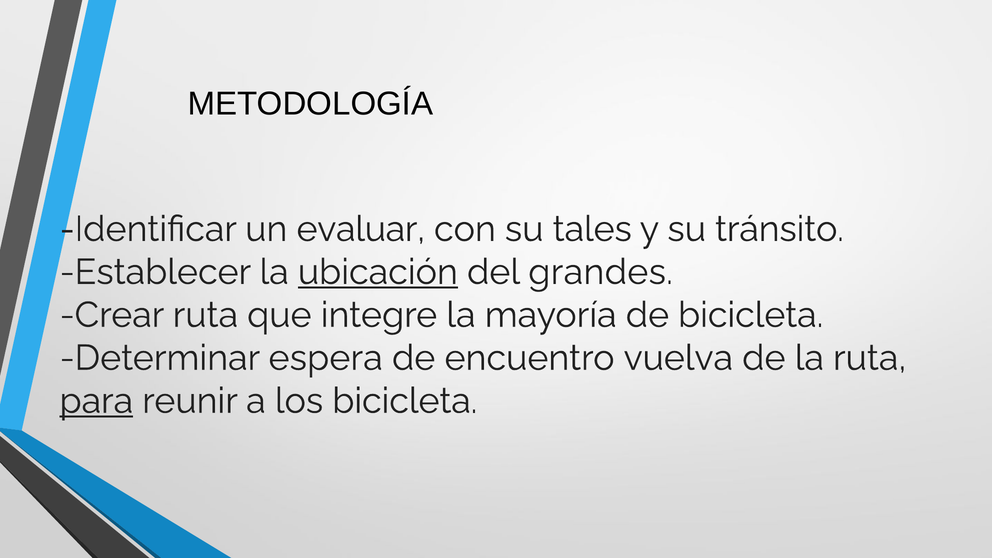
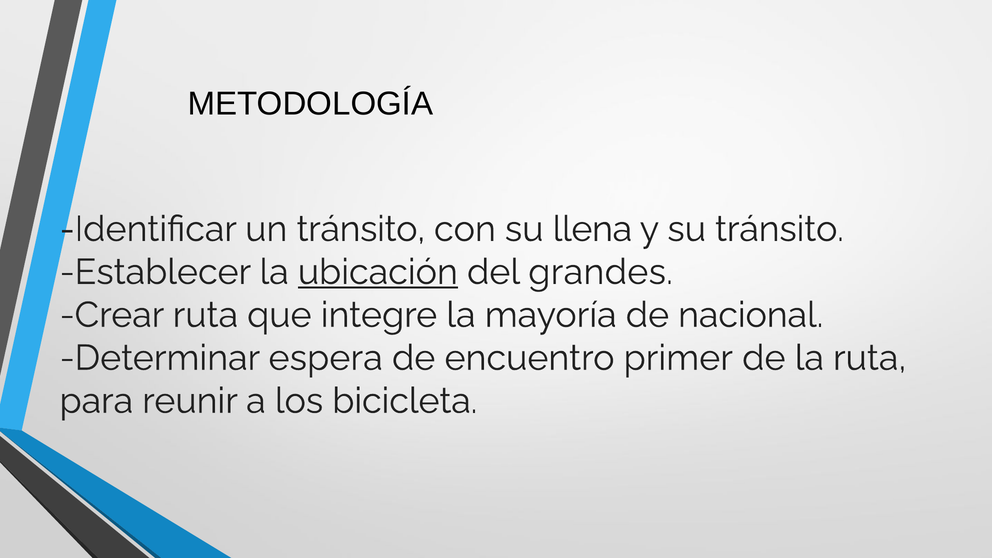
un evaluar: evaluar -> tránsito (361, 229)
tales: tales -> llena (592, 229)
de bicicleta: bicicleta -> nacional (751, 315)
vuelva: vuelva -> primer (678, 358)
para underline: present -> none (96, 401)
